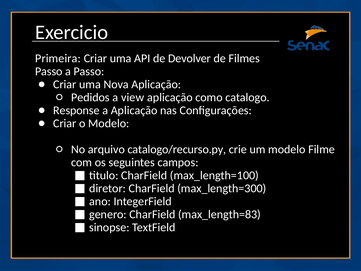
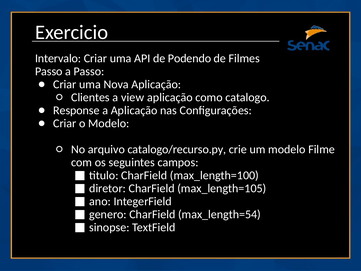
Primeira: Primeira -> Intervalo (58, 58)
Devolver: Devolver -> Podendo (190, 58)
Pedidos: Pedidos -> Clientes (90, 97)
max_length=300: max_length=300 -> max_length=105 (222, 188)
max_length=83: max_length=83 -> max_length=54 (219, 214)
